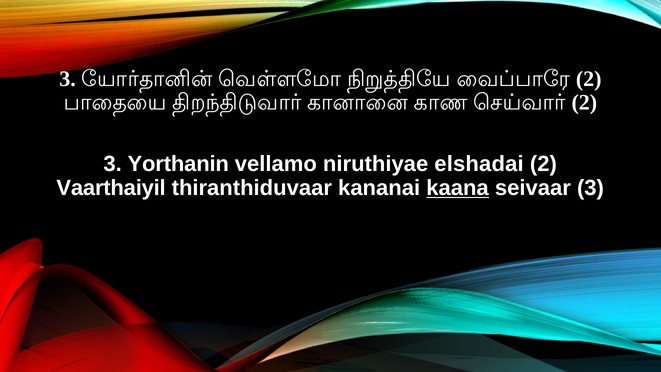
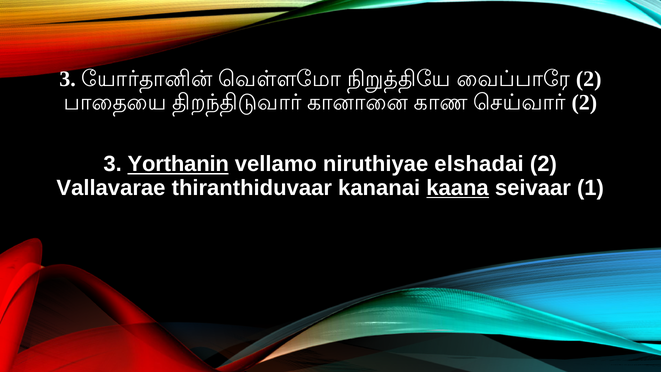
Yorthanin underline: none -> present (178, 164)
Vaarthaiyil: Vaarthaiyil -> Vallavarae (111, 188)
seivaar 3: 3 -> 1 (590, 188)
